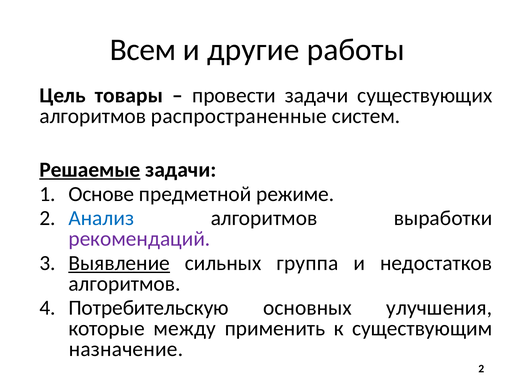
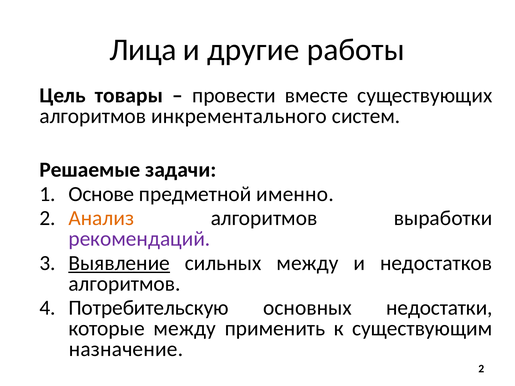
Всем: Всем -> Лица (143, 50)
провести задачи: задачи -> вместе (317, 96)
распространенные: распространенные -> инкрементального (239, 116)
Решаемые underline: present -> none (90, 170)
режиме: режиме -> именно (295, 194)
Анализ colour: blue -> orange (101, 218)
сильных группа: группа -> между (307, 263)
улучшения: улучшения -> недостатки (439, 308)
